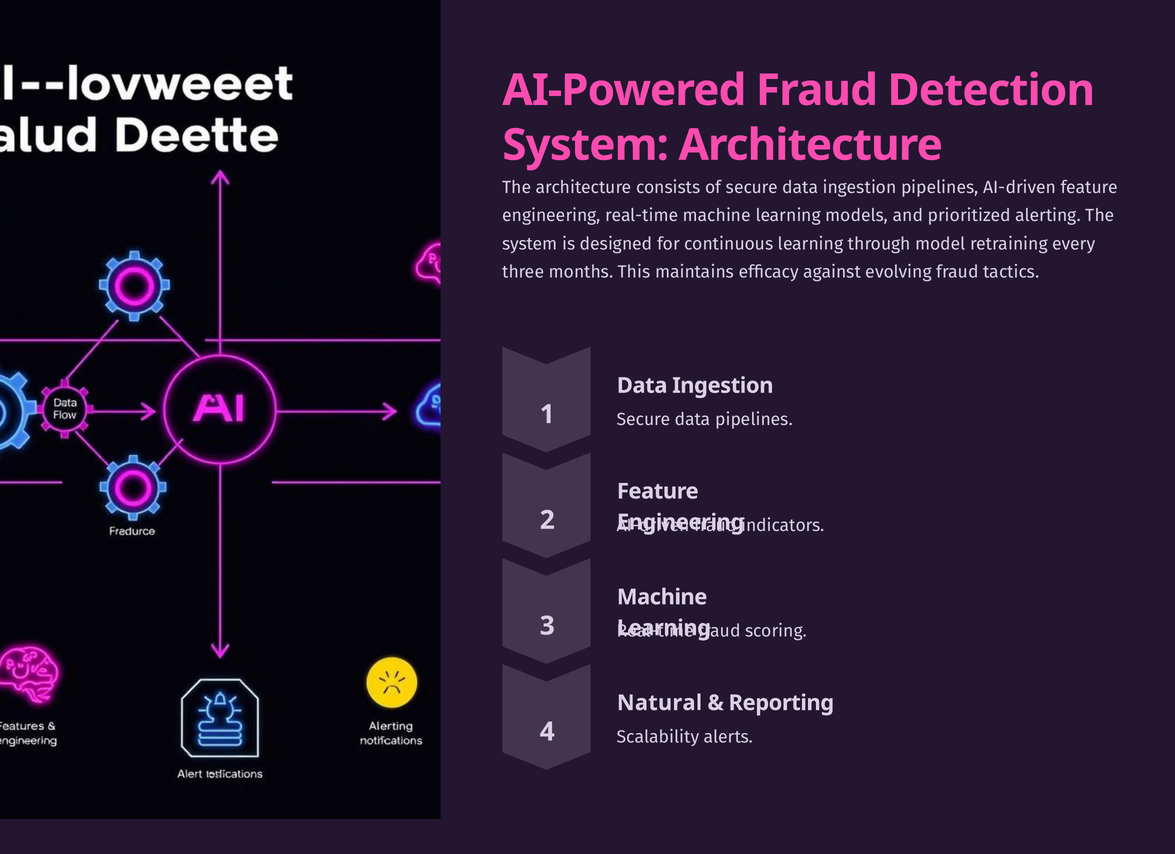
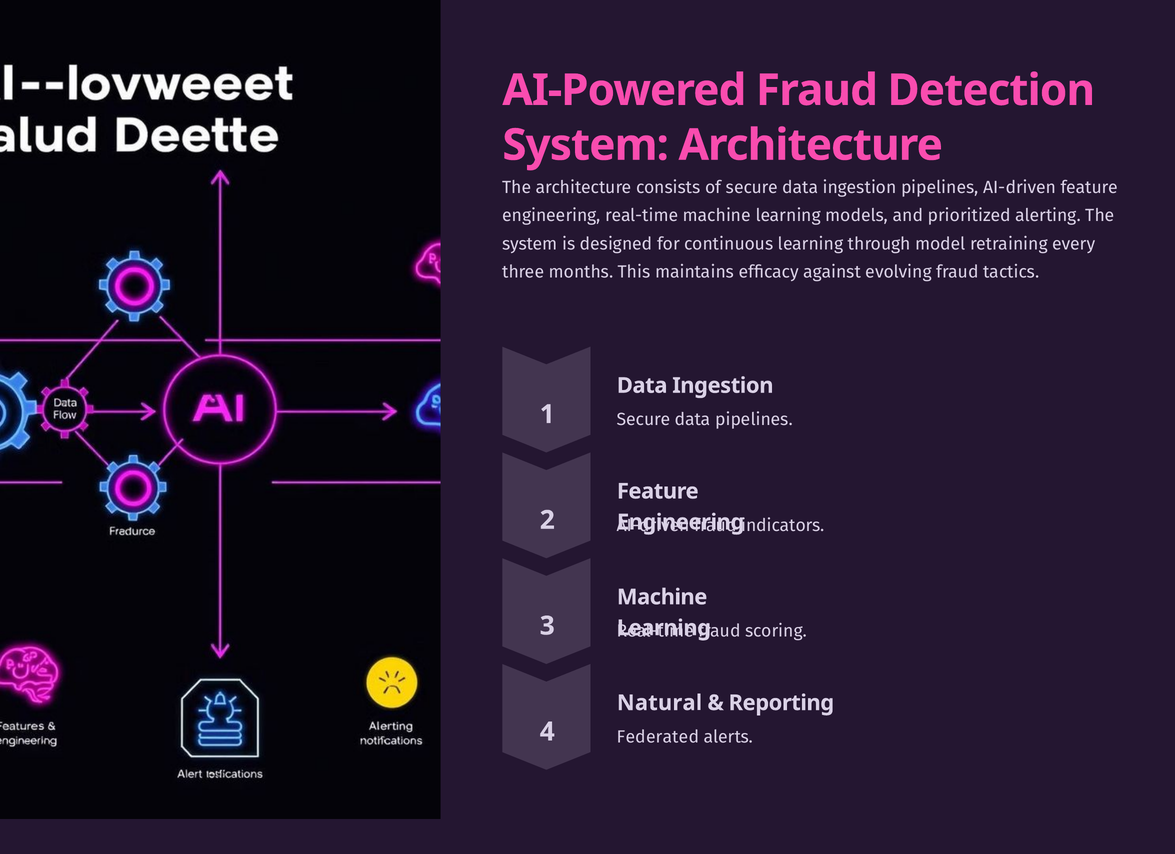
Scalability: Scalability -> Federated (658, 737)
